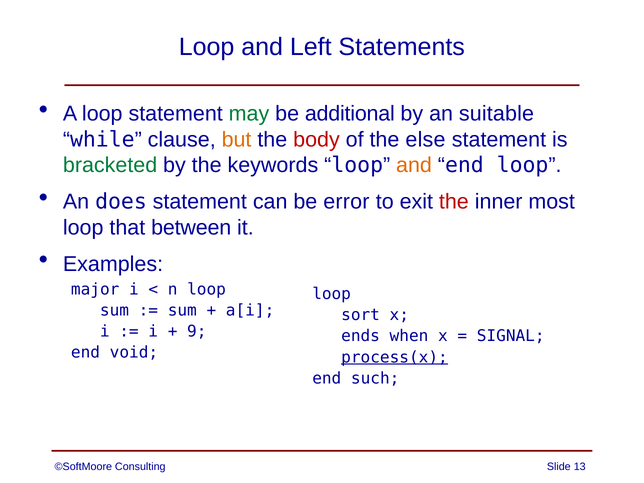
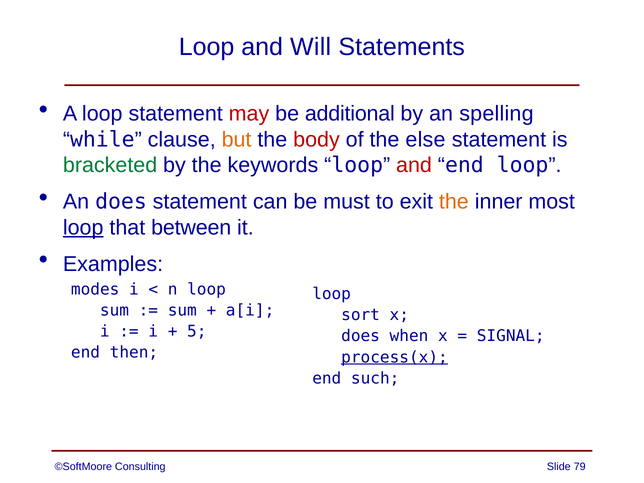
Left: Left -> Will (311, 47)
may colour: green -> red (249, 114)
suitable: suitable -> spelling (496, 114)
and colour: orange -> red (414, 165)
error: error -> must (347, 202)
the colour: red -> orange (454, 202)
loop underline: none -> present (83, 227)
major: major -> modes (95, 289)
9: 9 -> 5 (197, 332)
ends: ends -> does (361, 336)
void: void -> then (134, 353)
13: 13 -> 79 (580, 467)
